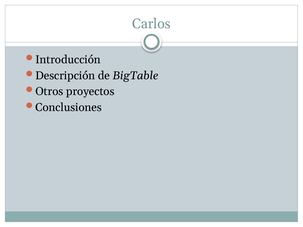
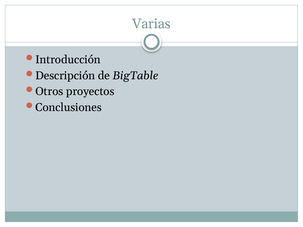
Carlos: Carlos -> Varias (151, 24)
